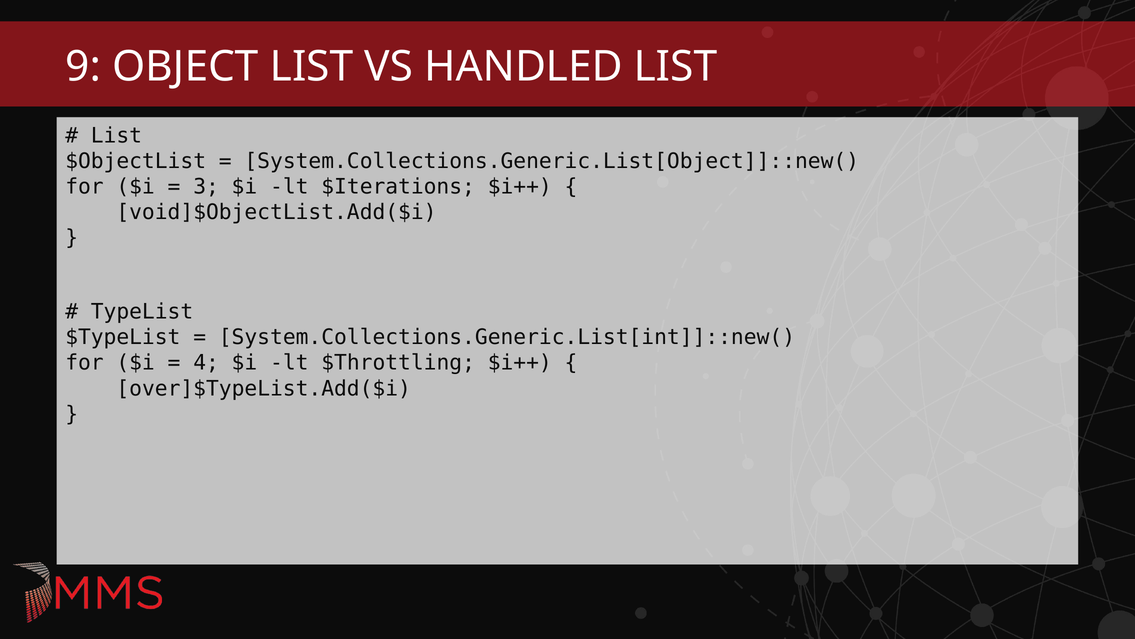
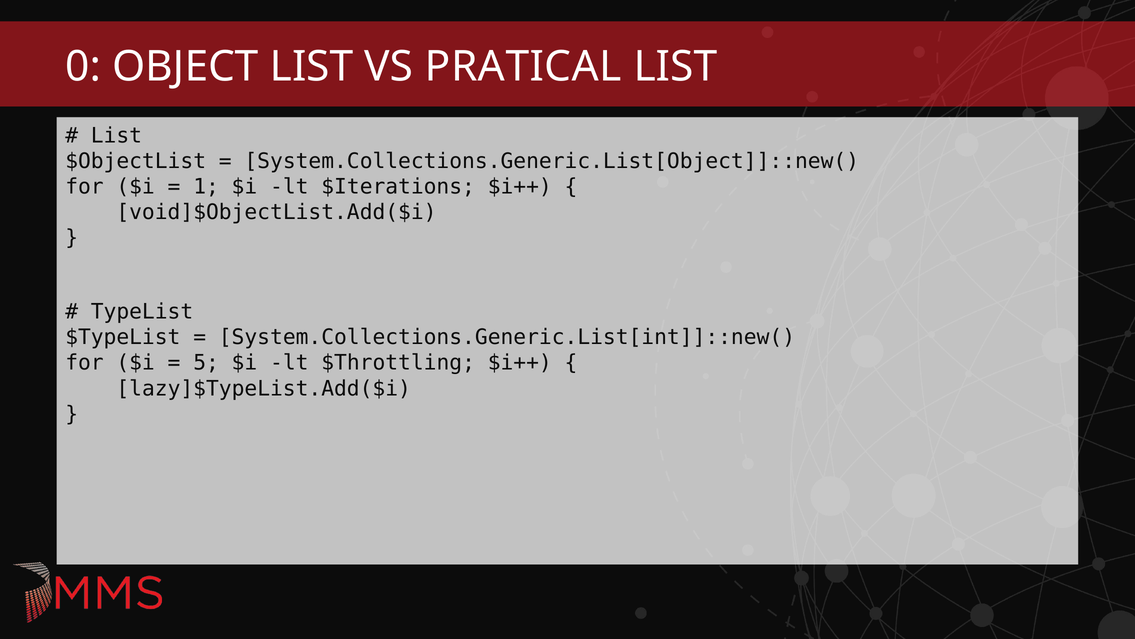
9: 9 -> 0 (83, 67)
HANDLED: HANDLED -> PRATICAL (523, 67)
3: 3 -> 1 (206, 187)
4: 4 -> 5 (206, 363)
over]$TypeList.Add($i: over]$TypeList.Add($i -> lazy]$TypeList.Add($i (264, 388)
